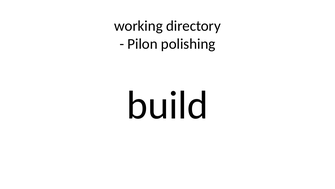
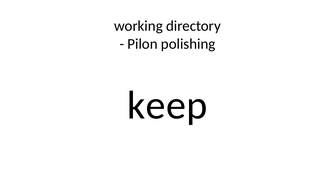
build: build -> keep (167, 105)
